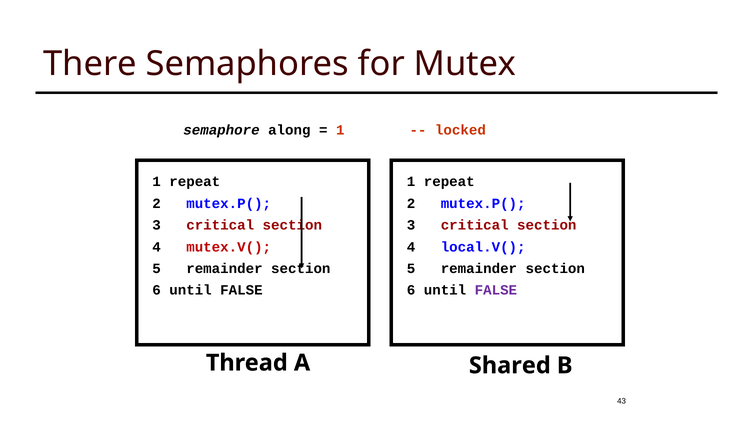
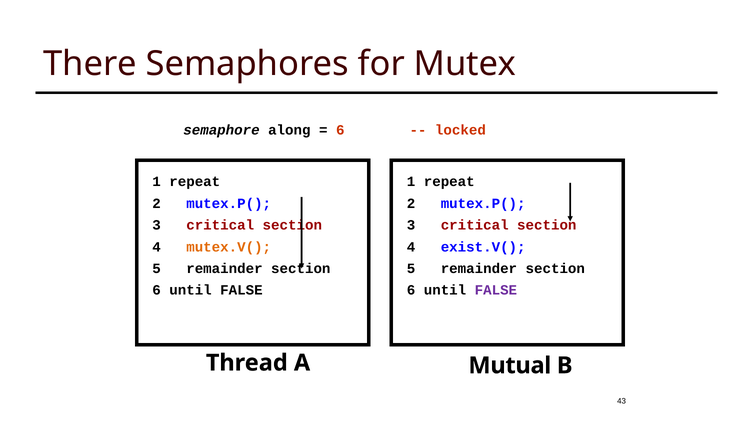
1: 1 -> 6 (340, 130)
mutex.V( colour: red -> orange (229, 247)
local.V(: local.V( -> exist.V( (483, 247)
Shared: Shared -> Mutual (510, 366)
